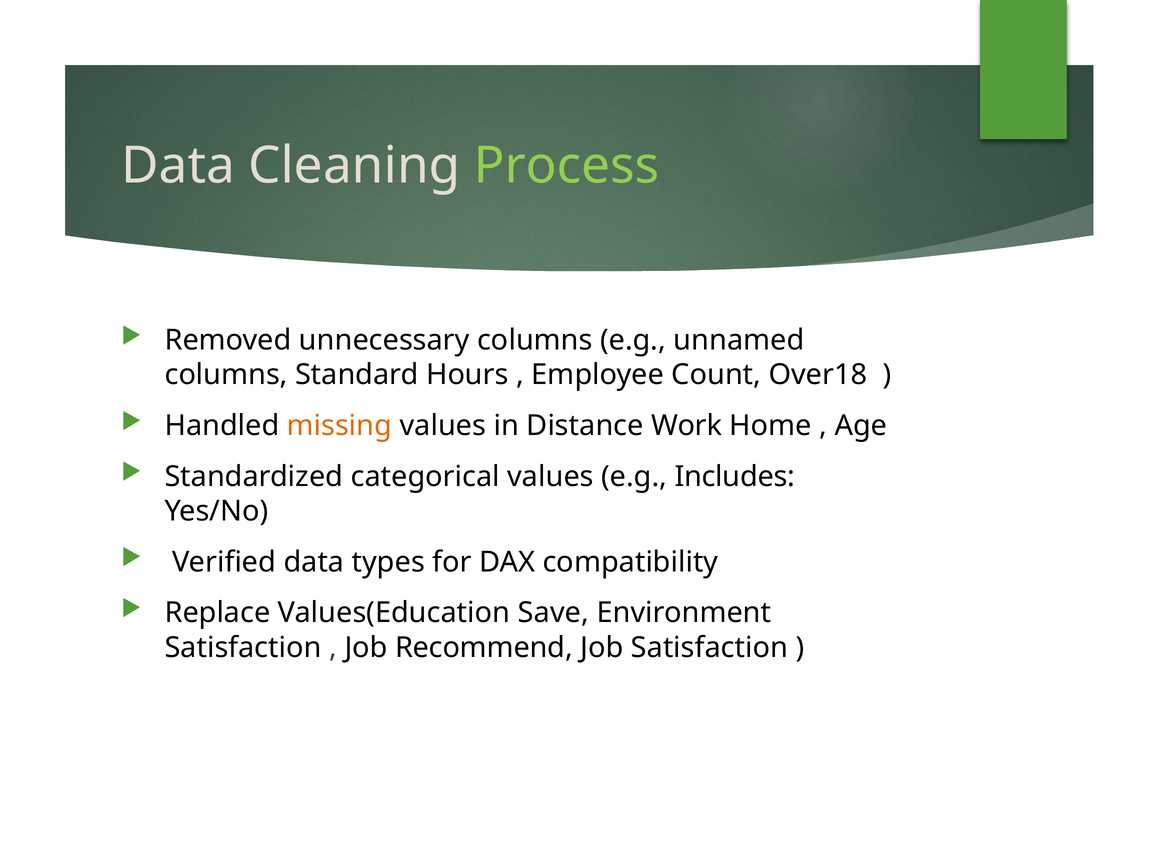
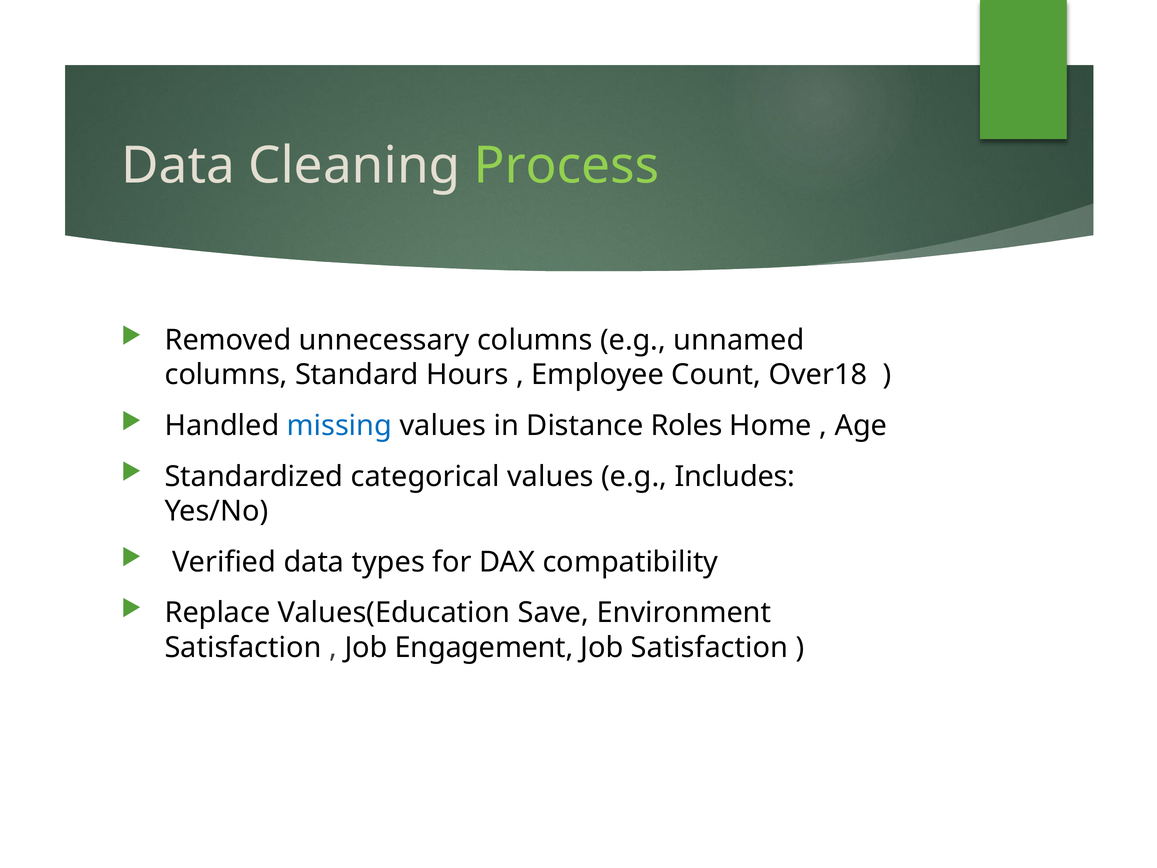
missing colour: orange -> blue (339, 426)
Work: Work -> Roles (687, 426)
Recommend: Recommend -> Engagement (484, 647)
